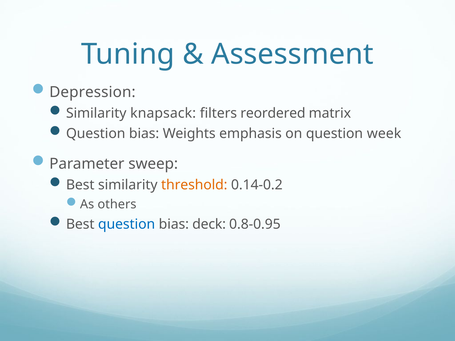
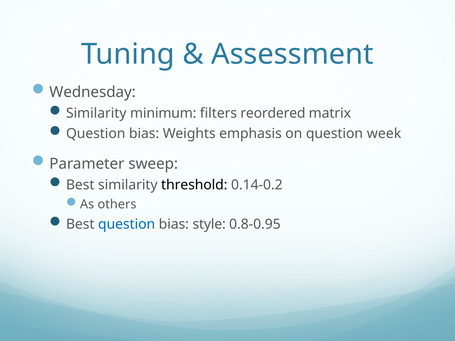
Depression: Depression -> Wednesday (93, 92)
knapsack: knapsack -> minimum (163, 113)
threshold colour: orange -> black (194, 185)
deck: deck -> style (209, 224)
